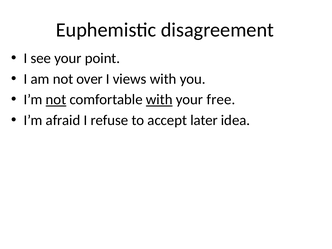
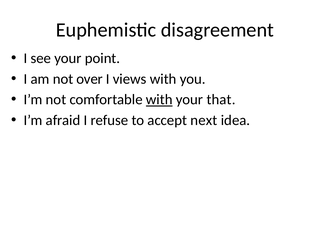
not underline: present -> none (56, 100)
free: free -> that (221, 100)
later: later -> next (204, 120)
